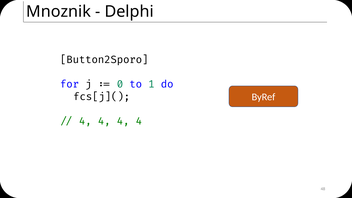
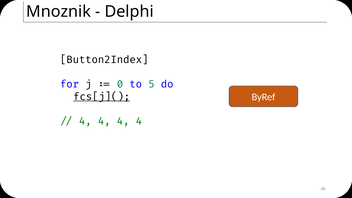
Button2Sporo: Button2Sporo -> Button2Index (104, 60)
1: 1 -> 5 (151, 84)
fcs[j]( underline: none -> present (102, 97)
